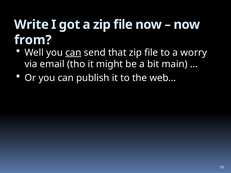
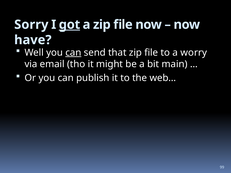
Write: Write -> Sorry (31, 25)
got underline: none -> present (70, 25)
from: from -> have (33, 40)
